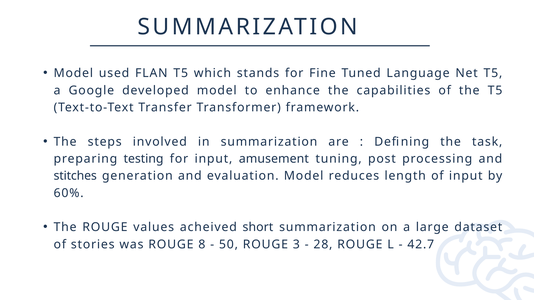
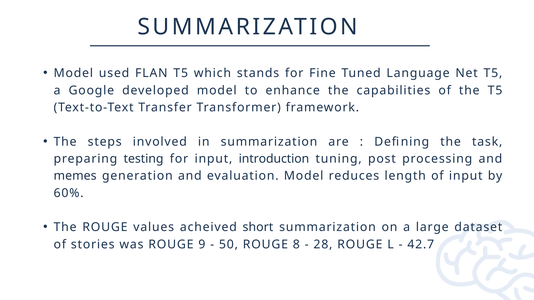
amusement: amusement -> introduction (274, 159)
stitches: stitches -> memes (75, 176)
8: 8 -> 9 (202, 245)
3: 3 -> 8 (296, 245)
